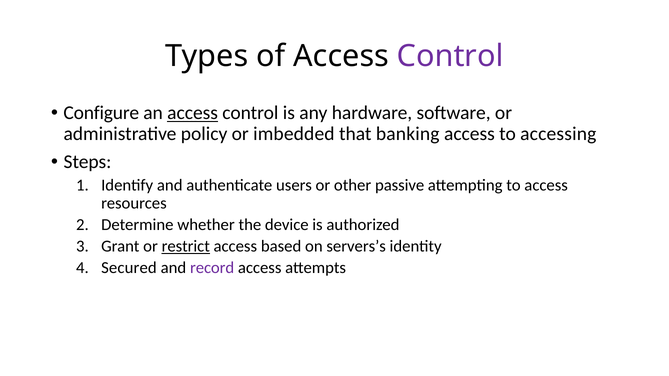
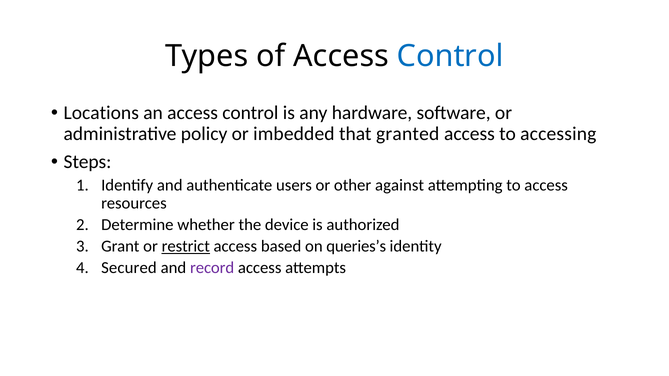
Control colour: purple -> blue (450, 56)
Configure: Configure -> Locations (101, 113)
access underline: present -> none (193, 113)
banking: banking -> granted (408, 134)
passive: passive -> against (400, 185)
servers’s: servers’s -> queries’s (356, 246)
